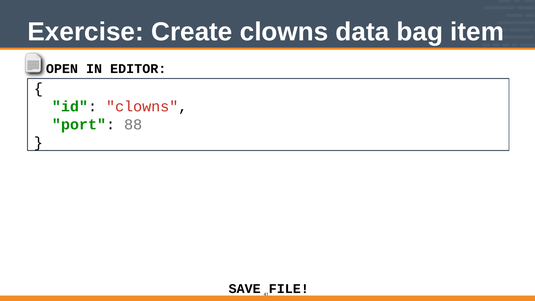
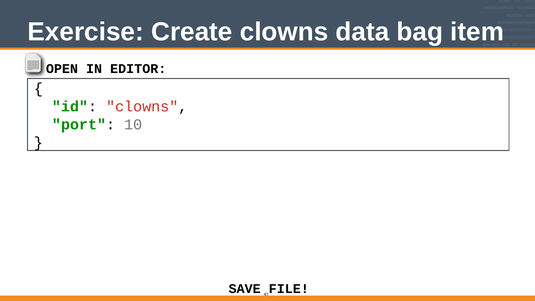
88: 88 -> 10 (133, 125)
